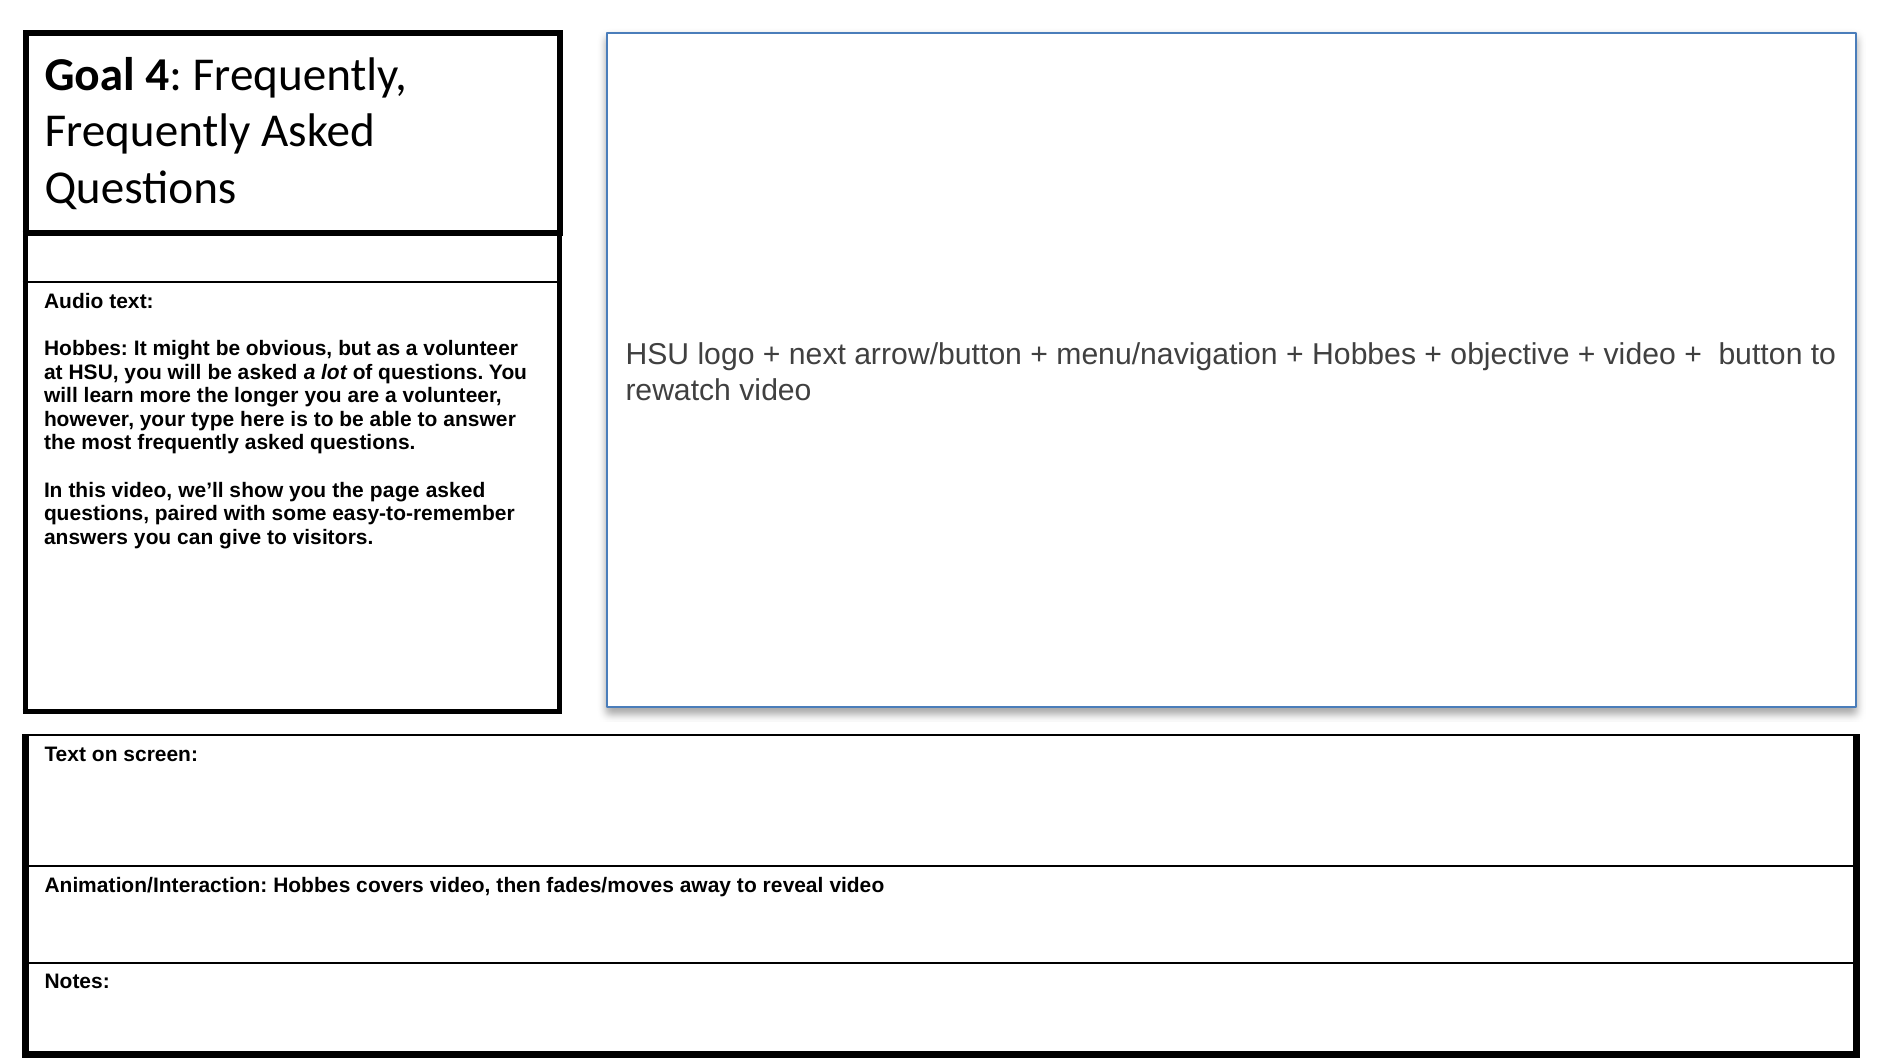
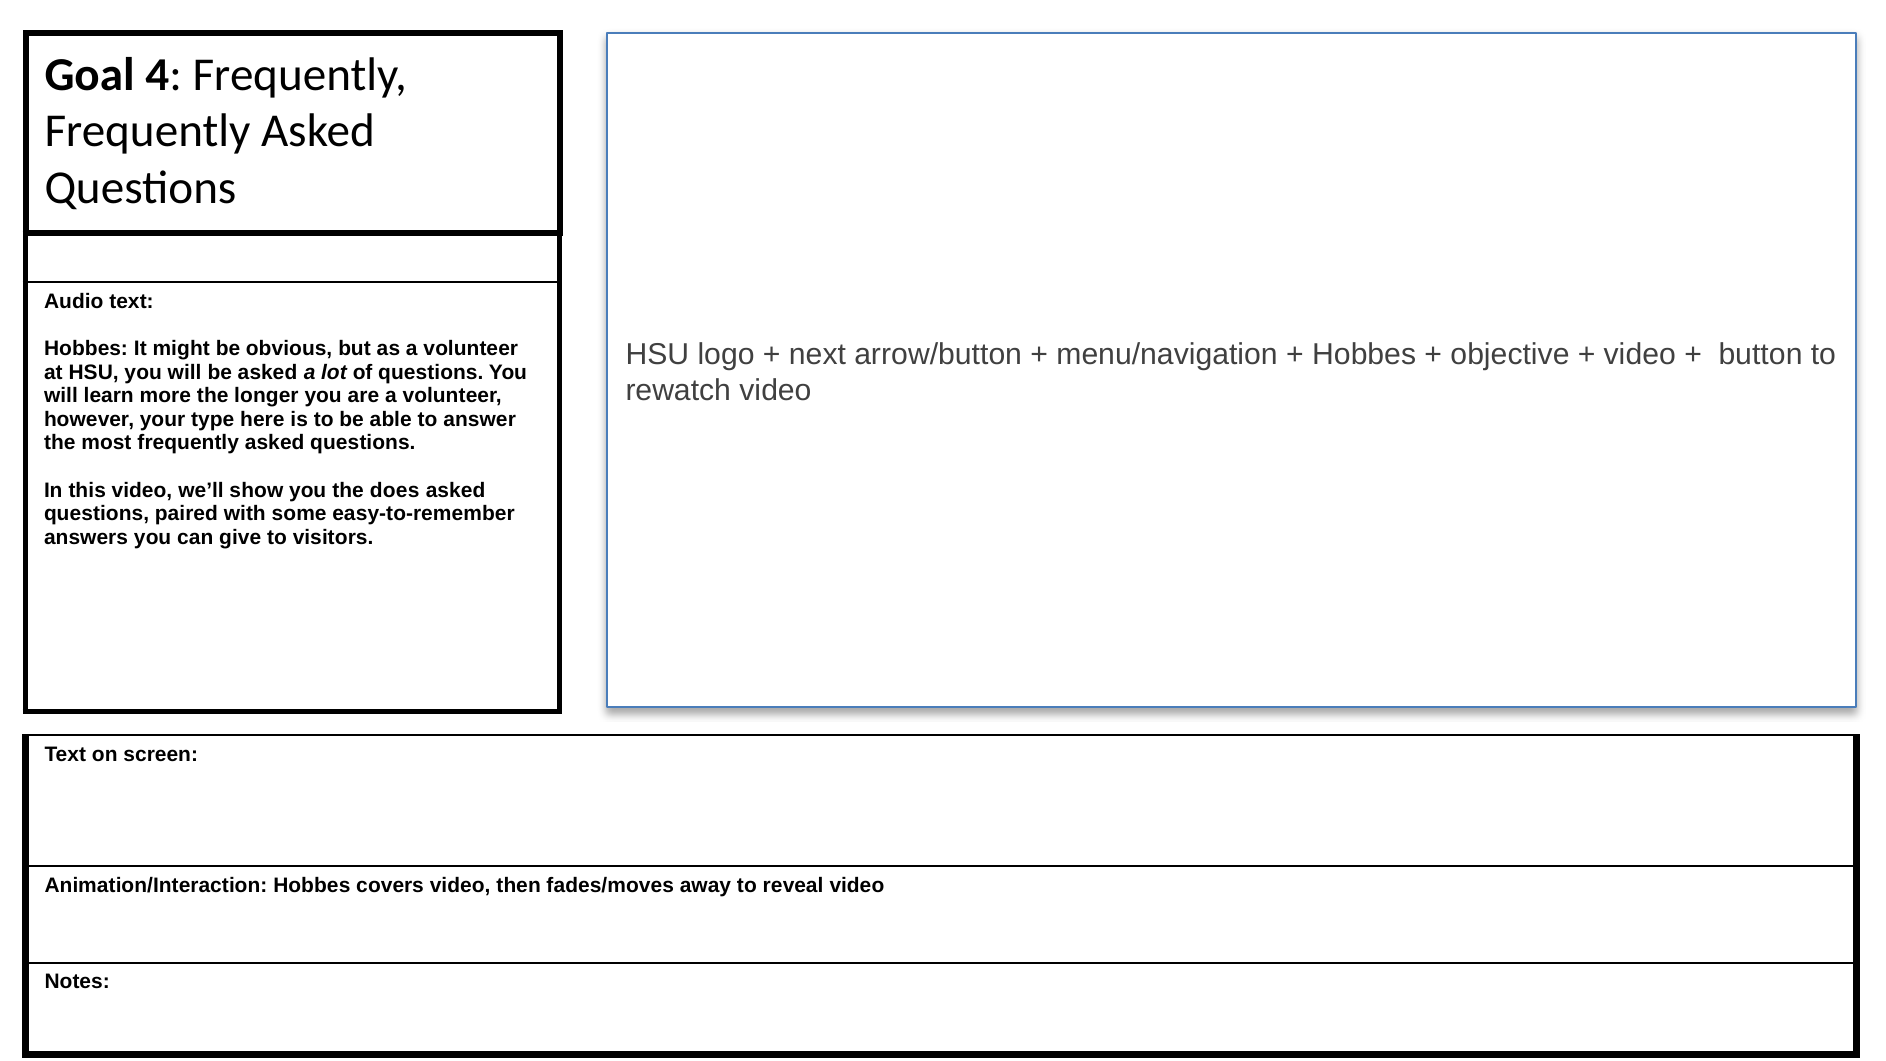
page: page -> does (395, 490)
